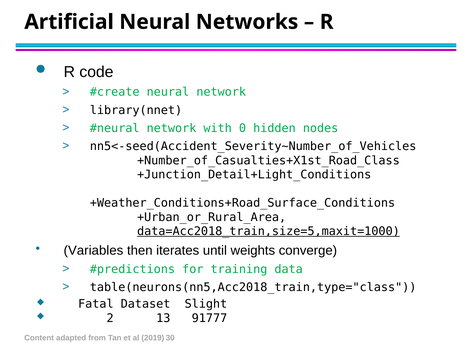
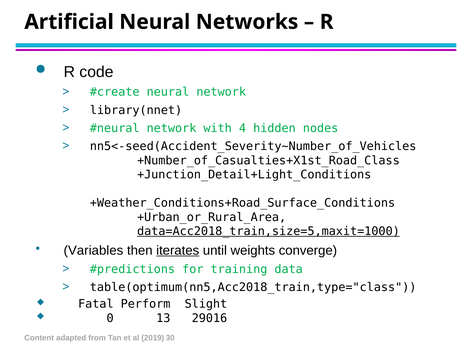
0: 0 -> 4 (242, 128)
iterates underline: none -> present (178, 250)
table(neurons(nn5,Acc2018_train,type="class: table(neurons(nn5,Acc2018_train,type="class -> table(optimum(nn5,Acc2018_train,type="class (253, 287)
Dataset: Dataset -> Perform (146, 304)
2: 2 -> 0 (110, 318)
91777: 91777 -> 29016 (209, 318)
